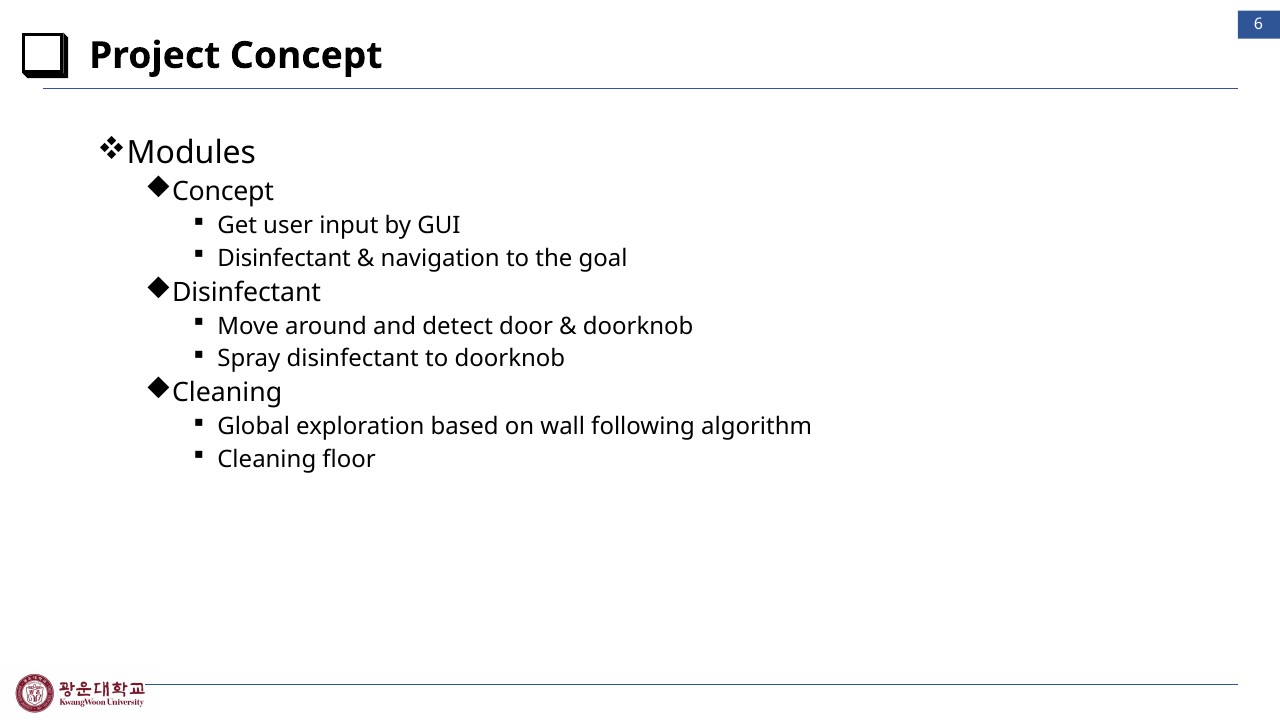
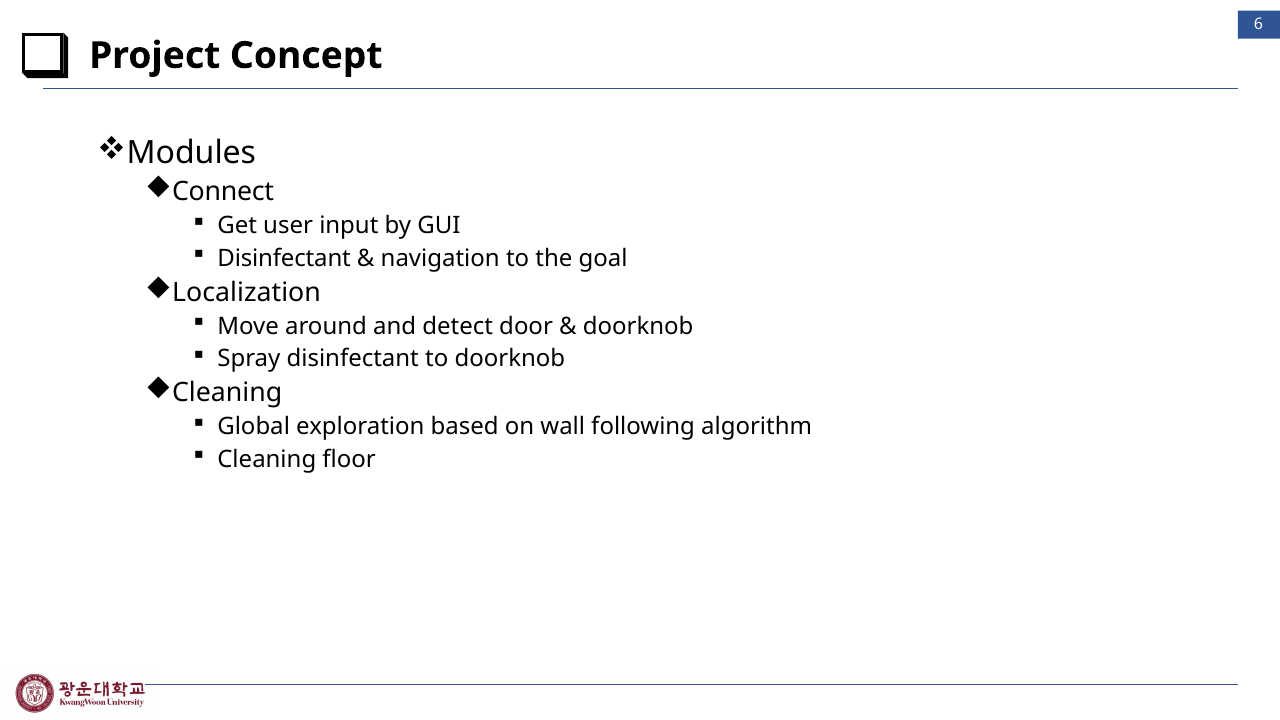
Concept: Concept -> Connect (223, 192)
Disinfectant: Disinfectant -> Localization (247, 292)
